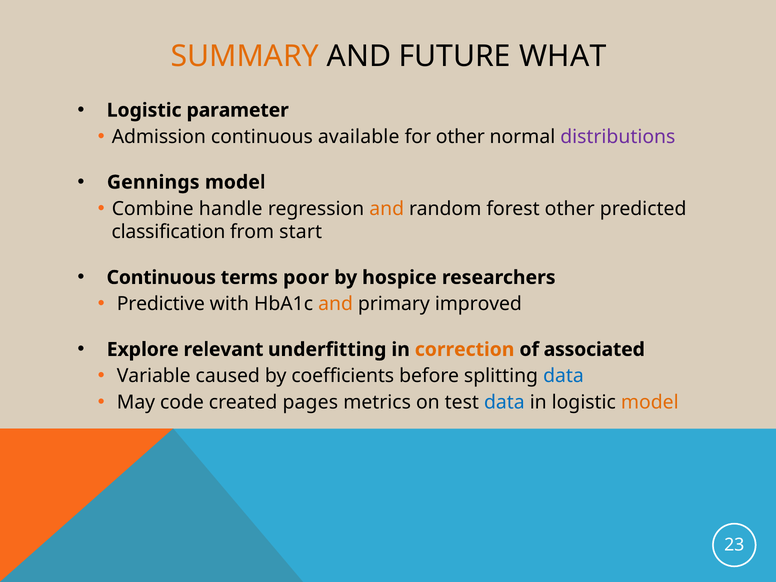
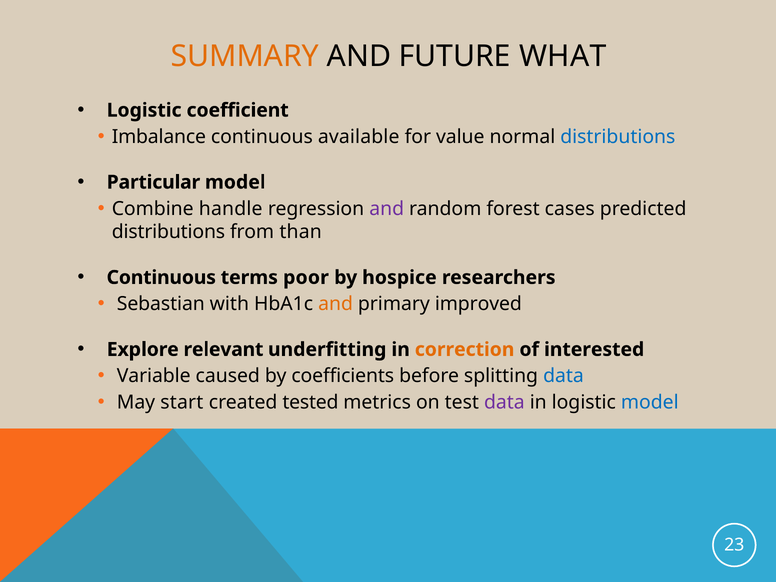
parameter: parameter -> coefficient (238, 110)
Admission: Admission -> Imbalance (159, 137)
for other: other -> value (460, 137)
distributions colour: purple -> blue (618, 137)
Gennings: Gennings -> Particular (153, 182)
and colour: orange -> purple (387, 209)
forest other: other -> cases (570, 209)
classification: classification -> distributions (168, 232)
start: start -> than (301, 232)
Predictive: Predictive -> Sebastian (161, 304)
associated: associated -> interested (594, 349)
code: code -> start (182, 403)
pages: pages -> tested (310, 403)
data colour: blue -> purple (504, 403)
model colour: orange -> blue (650, 403)
